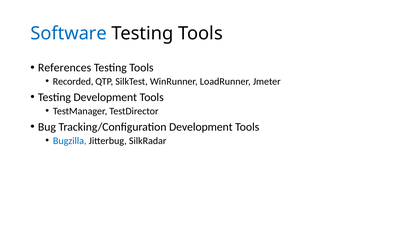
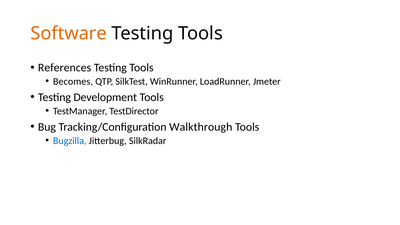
Software colour: blue -> orange (69, 34)
Recorded: Recorded -> Becomes (73, 81)
Tracking/Configuration Development: Development -> Walkthrough (201, 127)
